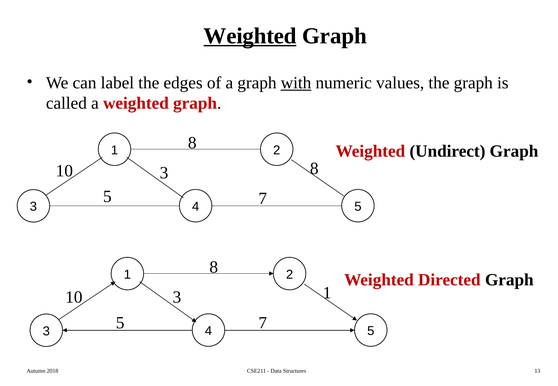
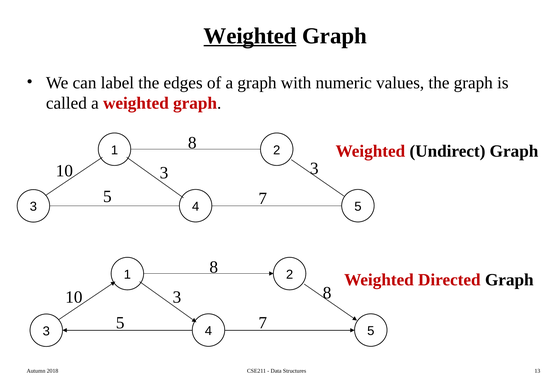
with underline: present -> none (296, 83)
8: 8 -> 3 (314, 169)
1: 1 -> 8 (327, 293)
